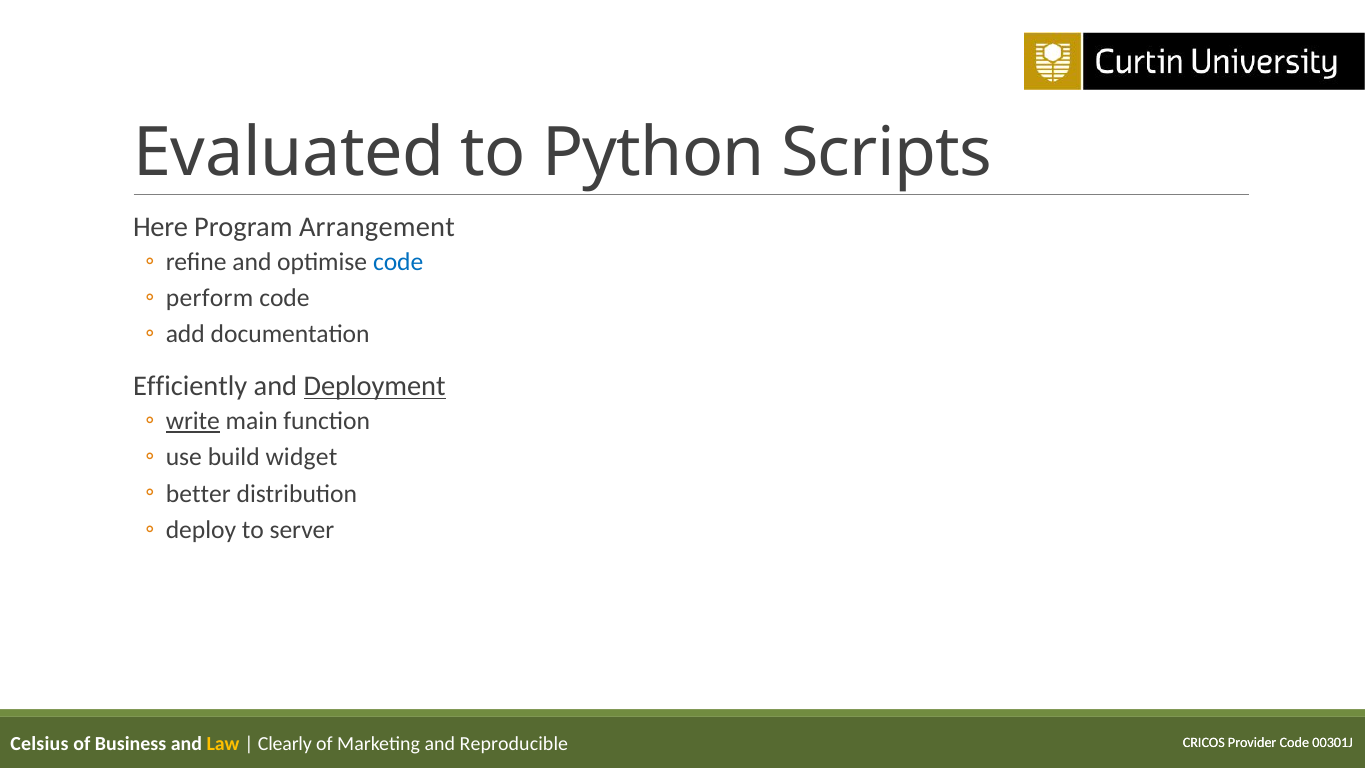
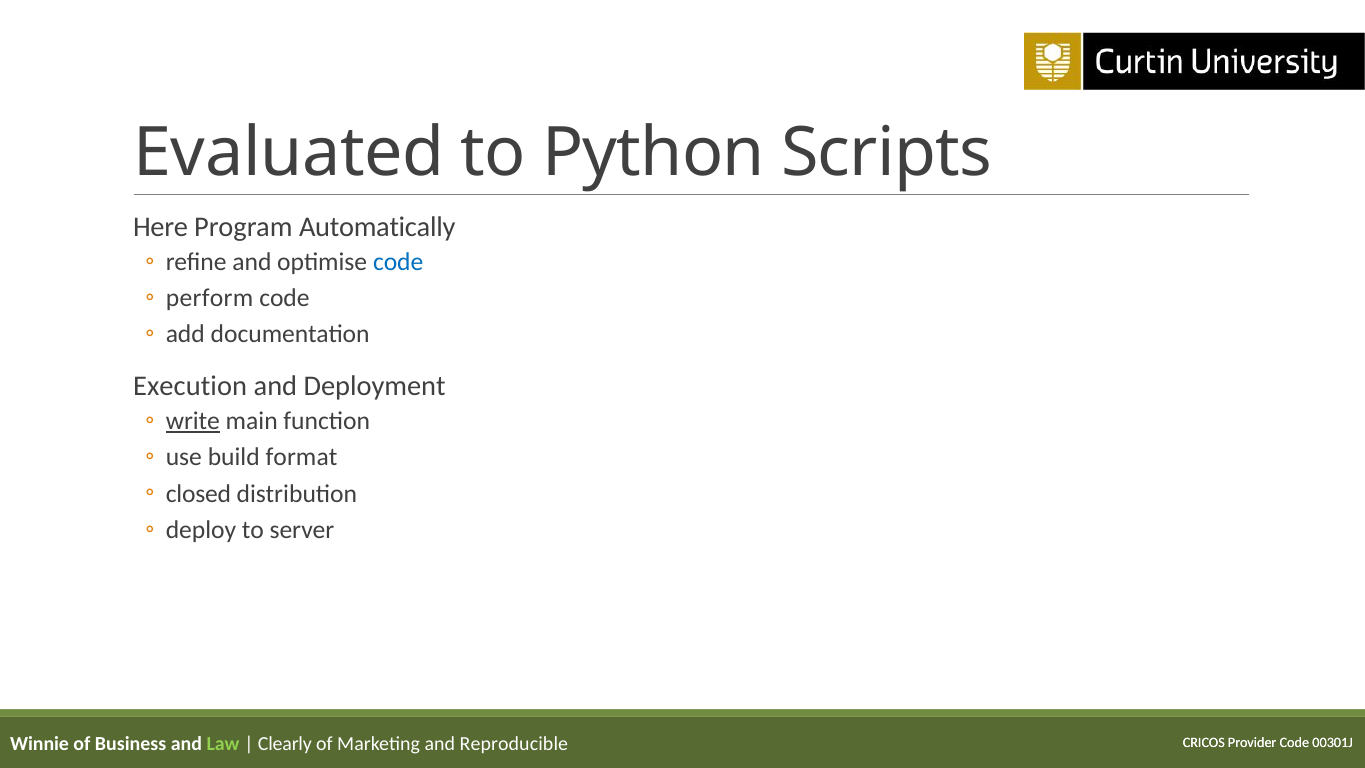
Arrangement: Arrangement -> Automatically (377, 227)
Efficiently: Efficiently -> Execution (190, 386)
Deployment underline: present -> none (375, 386)
widget: widget -> format (301, 457)
better: better -> closed (198, 493)
Celsius: Celsius -> Winnie (40, 744)
Law colour: yellow -> light green (223, 744)
